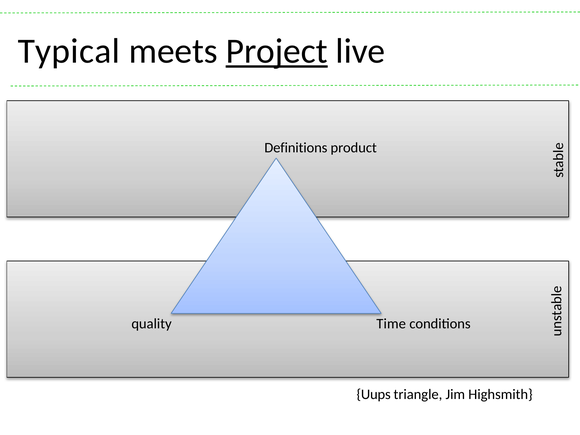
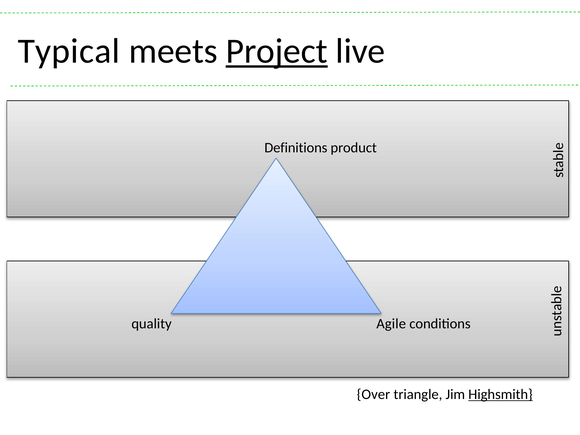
Time: Time -> Agile (391, 324)
Uups: Uups -> Over (373, 394)
Highsmith underline: none -> present (500, 394)
